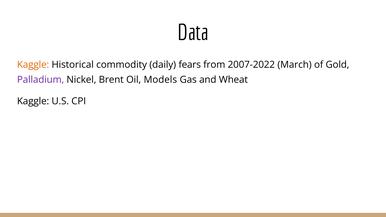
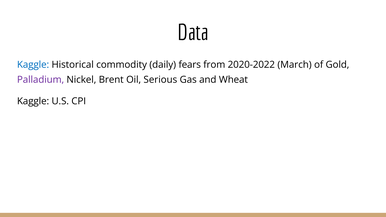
Kaggle colour: orange -> blue (33, 65)
2007-2022: 2007-2022 -> 2020-2022 (251, 65)
Models: Models -> Serious (160, 80)
